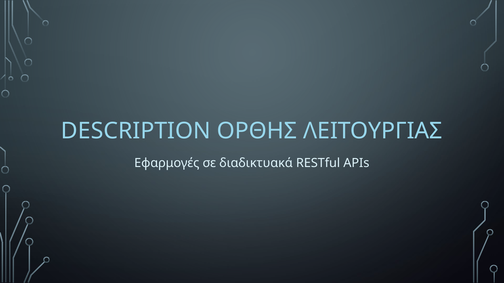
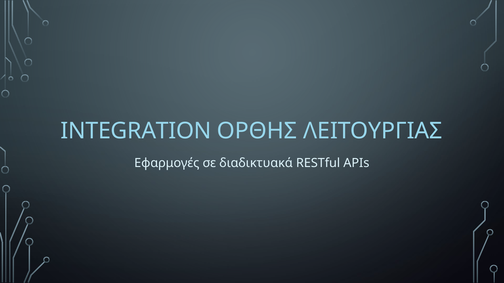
DESCRIPTION: DESCRIPTION -> INTEGRATION (136, 131)
